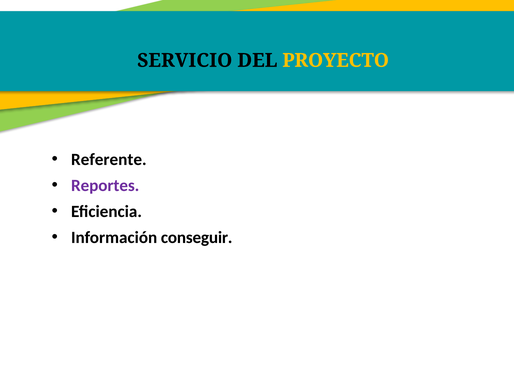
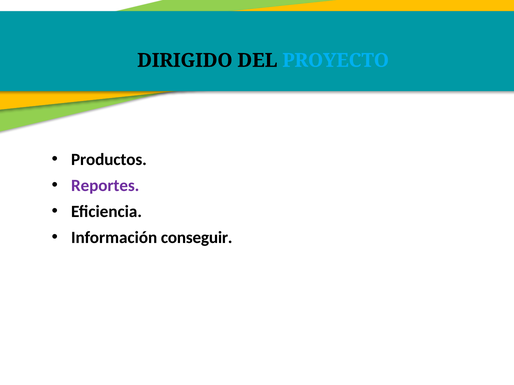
SERVICIO: SERVICIO -> DIRIGIDO (185, 61)
PROYECTO colour: yellow -> light blue (336, 61)
Referente: Referente -> Productos (109, 160)
